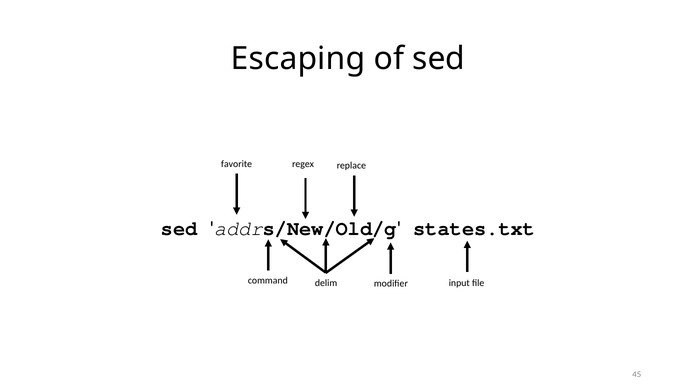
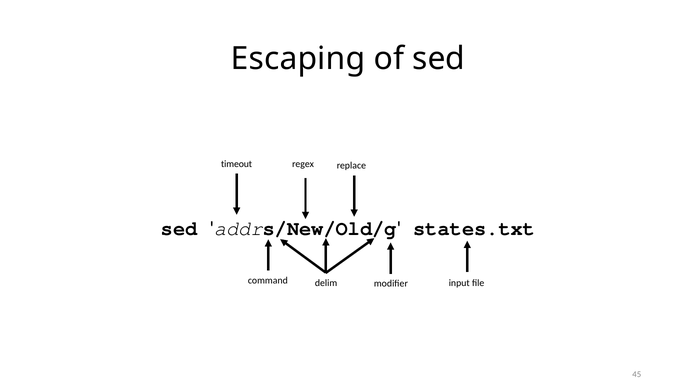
favorite: favorite -> timeout (237, 164)
